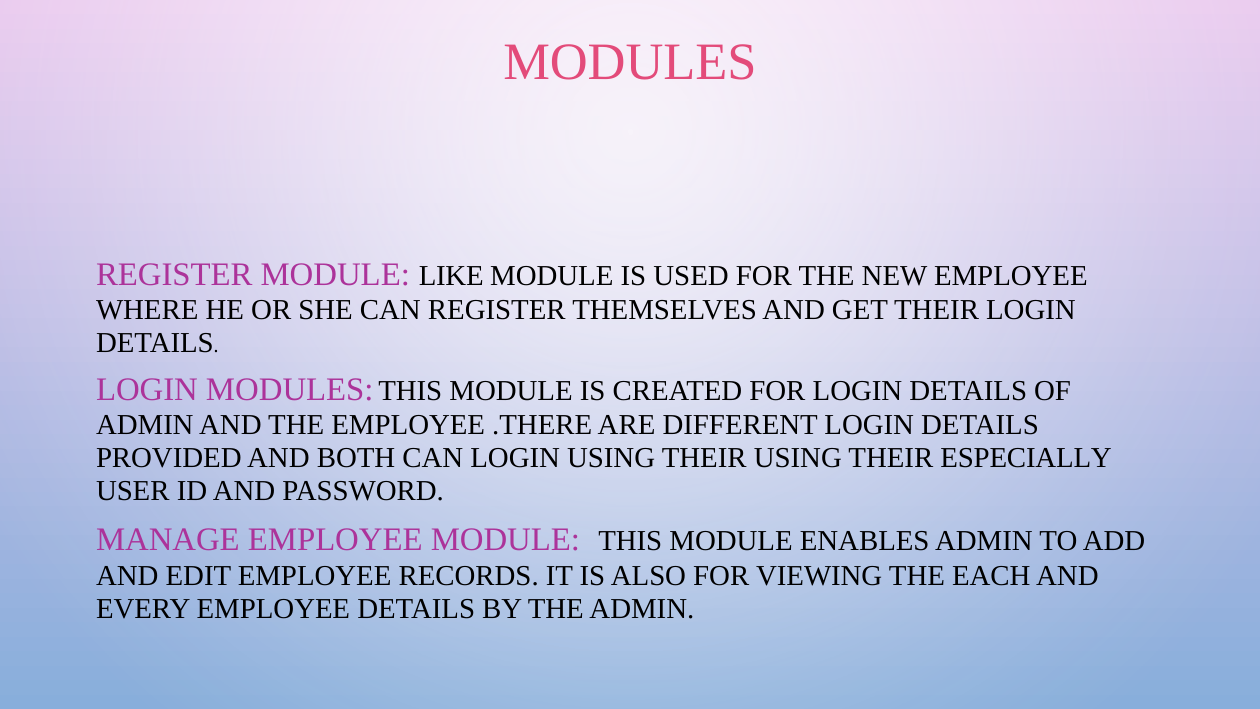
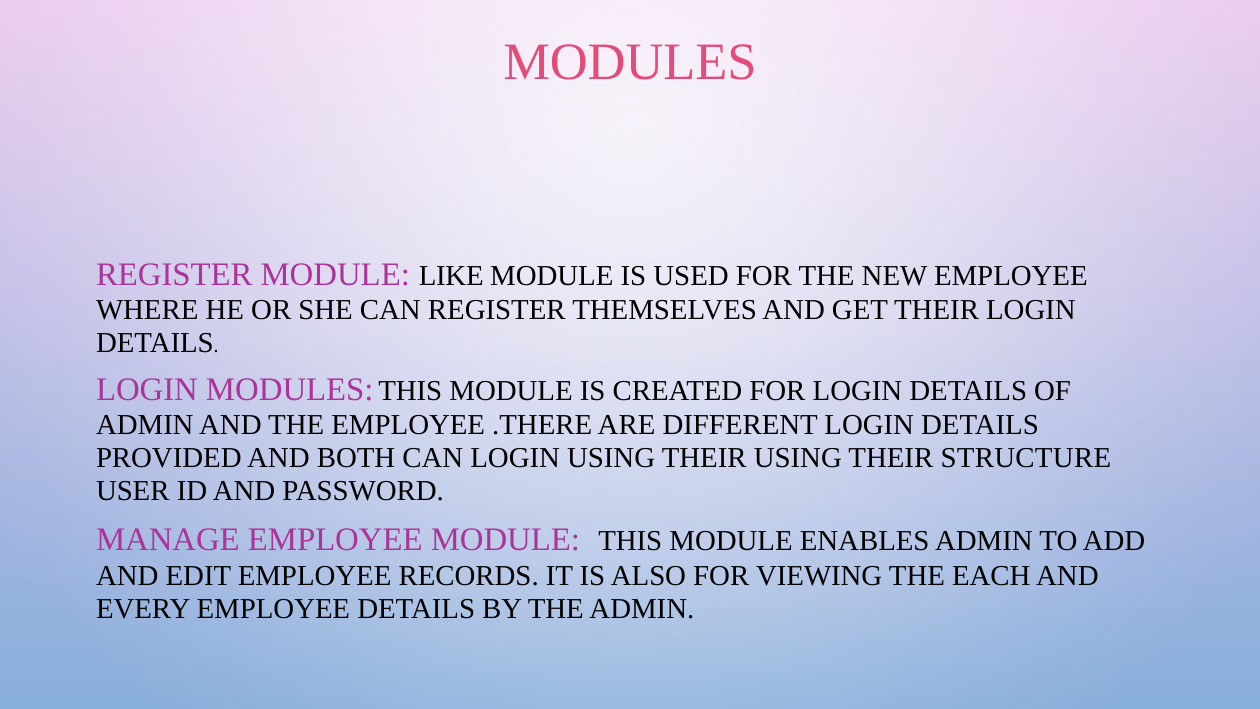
ESPECIALLY: ESPECIALLY -> STRUCTURE (1026, 458)
